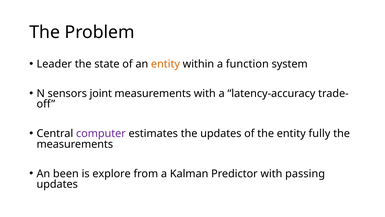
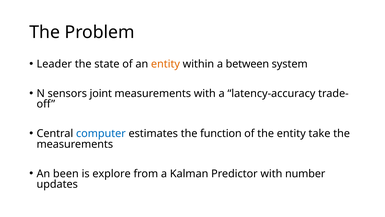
function: function -> between (247, 64)
computer colour: purple -> blue (101, 133)
the updates: updates -> function (221, 133)
fully: fully -> take (319, 133)
passing: passing -> number (305, 173)
